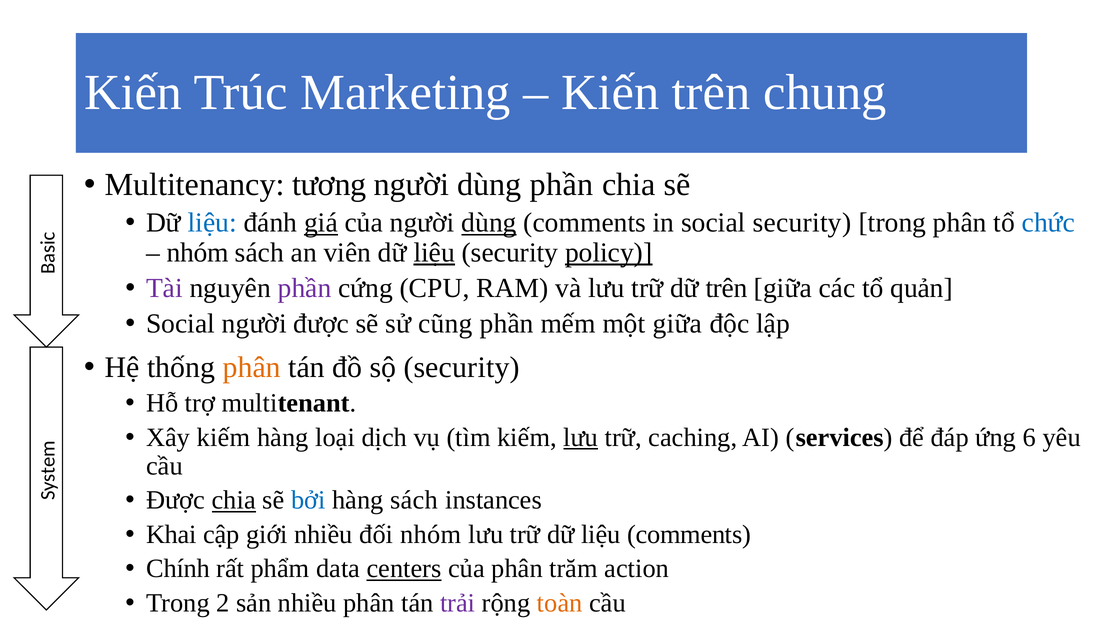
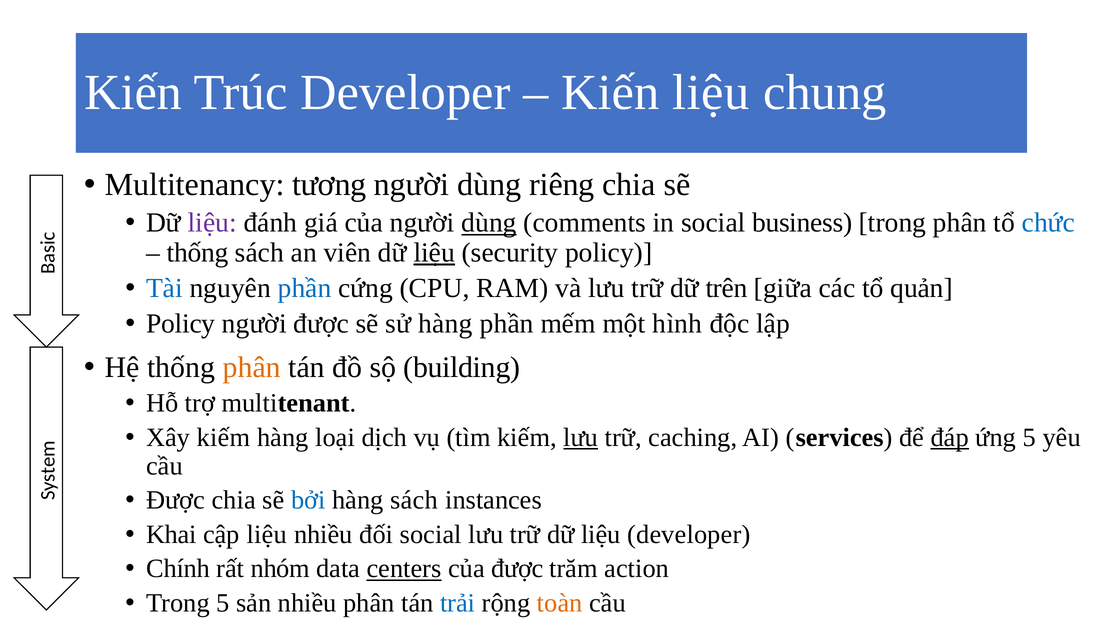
Trúc Marketing: Marketing -> Developer (405, 93)
Kiến trên: trên -> liệu (711, 93)
dùng phần: phần -> riêng (562, 185)
liệu colour: blue -> purple (212, 223)
giá underline: present -> none (321, 223)
social security: security -> business (802, 223)
nhóm: nhóm -> thống (198, 253)
policy underline: present -> none (609, 253)
Tài colour: purple -> blue (164, 288)
phần colour: purple -> blue (305, 288)
Social: Social -> Policy (181, 324)
sử cũng: cũng -> hàng (445, 324)
một giữa: giữa -> hình (677, 324)
sộ security: security -> building (462, 367)
đáp underline: none -> present (950, 438)
ứng 6: 6 -> 5 (1029, 438)
chia underline: present -> none (234, 501)
cập giới: giới -> liệu (267, 535)
đối nhóm: nhóm -> social (431, 535)
liệu comments: comments -> developer (689, 535)
phẩm: phẩm -> nhóm (280, 569)
của phân: phân -> được (517, 569)
Trong 2: 2 -> 5 (223, 603)
trải colour: purple -> blue (458, 603)
